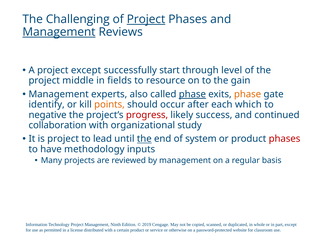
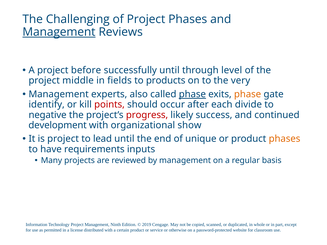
Project underline: present -> none (146, 19)
project except: except -> before (86, 70)
successfully start: start -> until (169, 70)
resource: resource -> products (166, 81)
gain: gain -> very (241, 81)
points colour: orange -> red (109, 105)
which: which -> divide (248, 105)
collaboration: collaboration -> development (58, 125)
study: study -> show (190, 125)
the underline: present -> none (144, 139)
system: system -> unique (201, 139)
phases colour: red -> orange (285, 139)
methodology: methodology -> requirements (94, 149)
